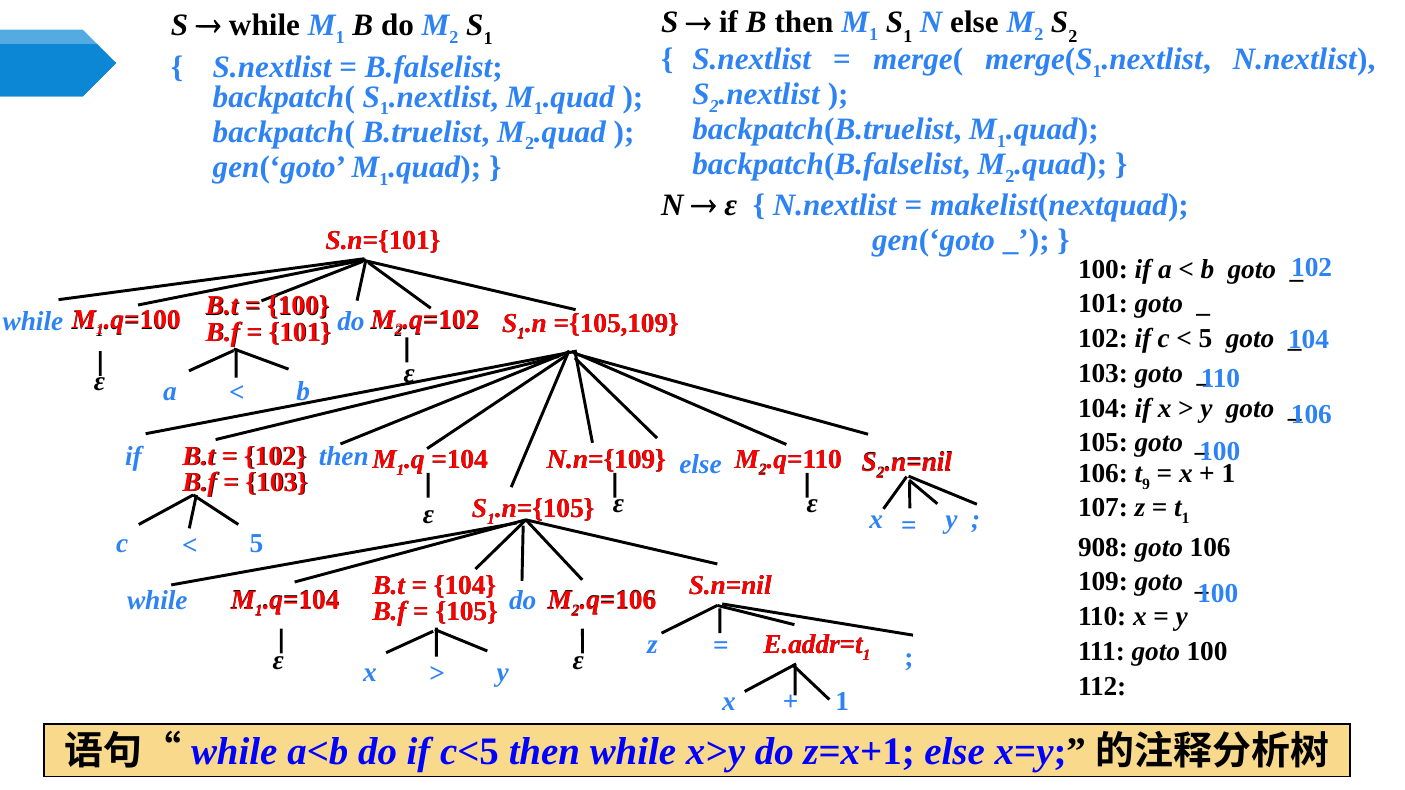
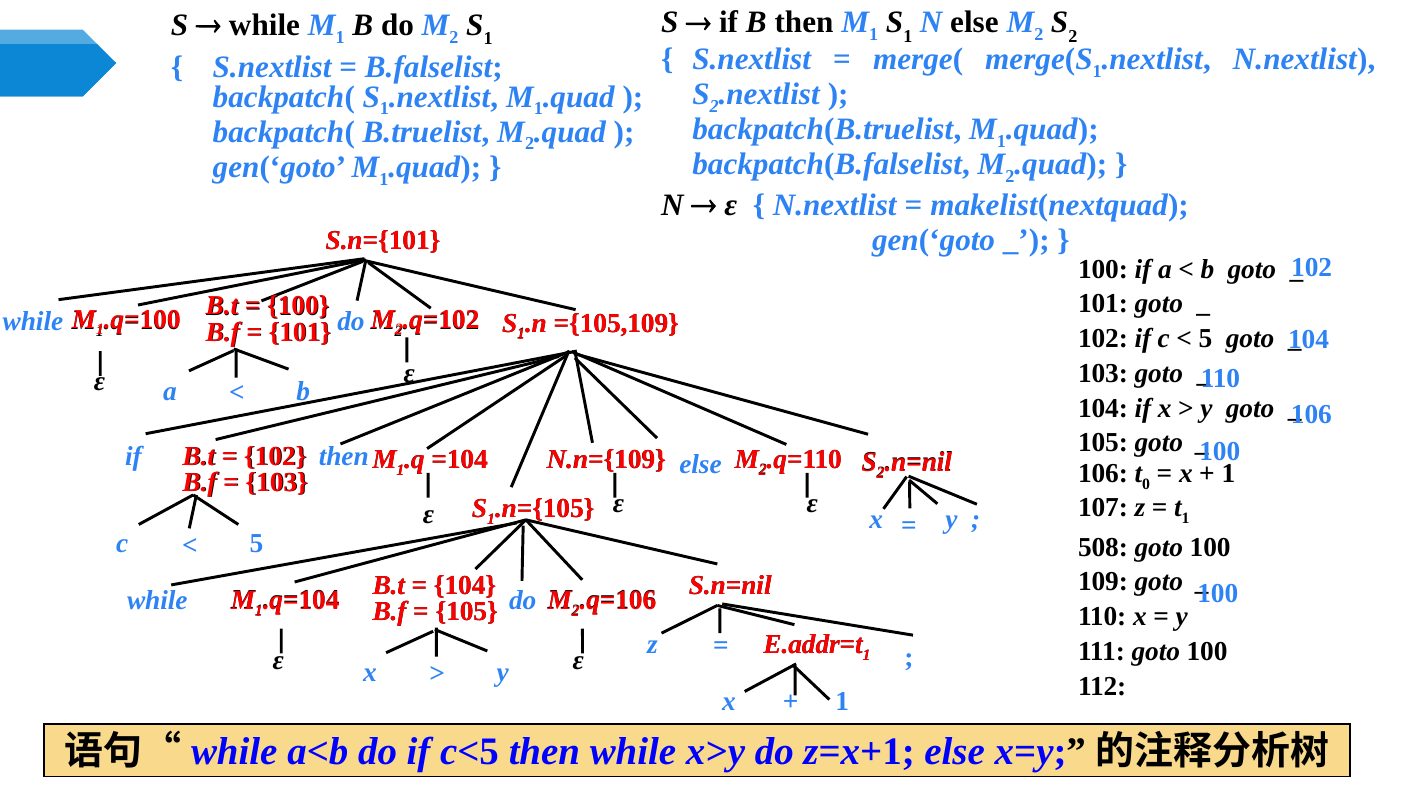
9: 9 -> 0 (1146, 484)
908: 908 -> 508 (1103, 547)
106: 106 -> 100 (1210, 547)
